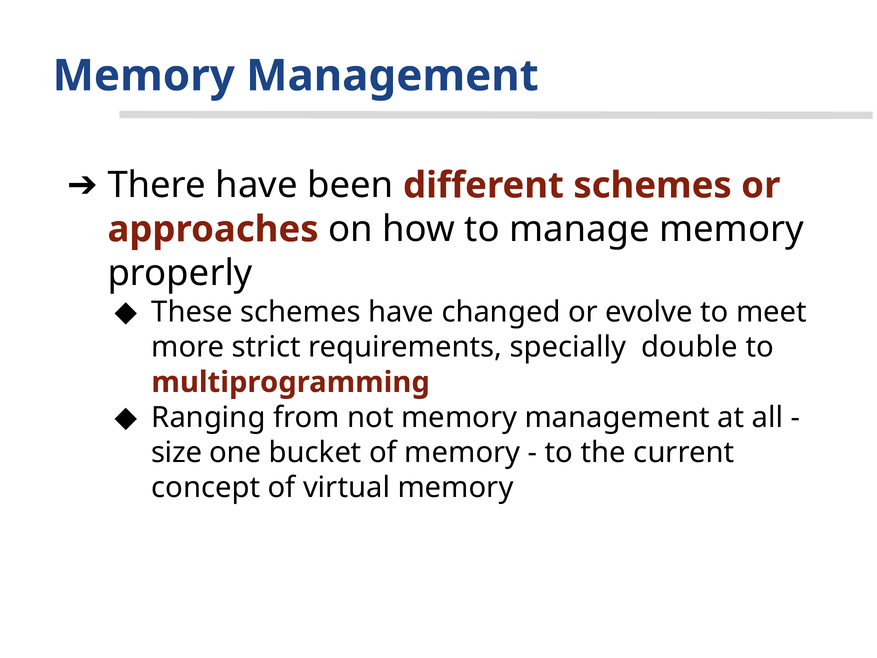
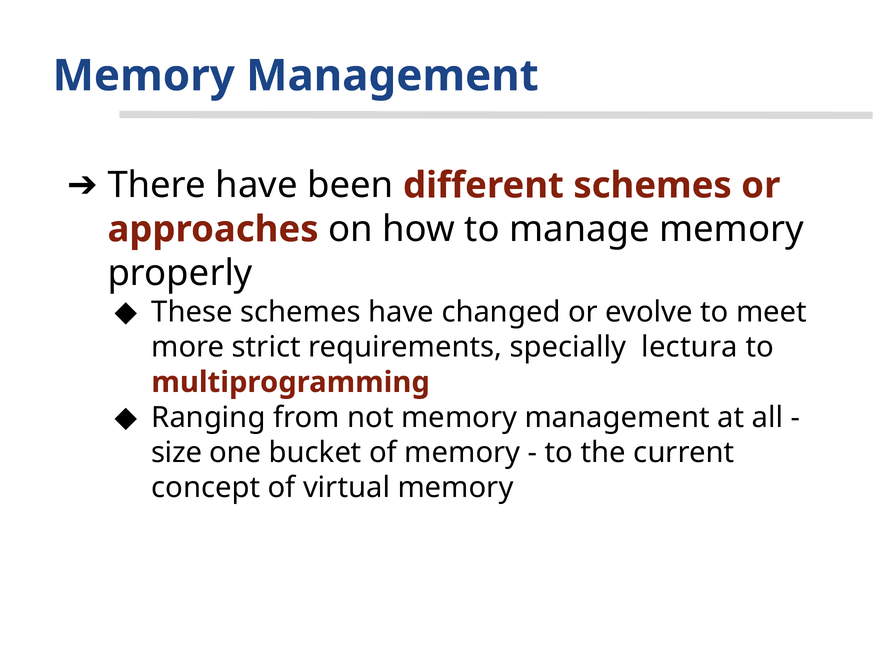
double: double -> lectura (690, 347)
